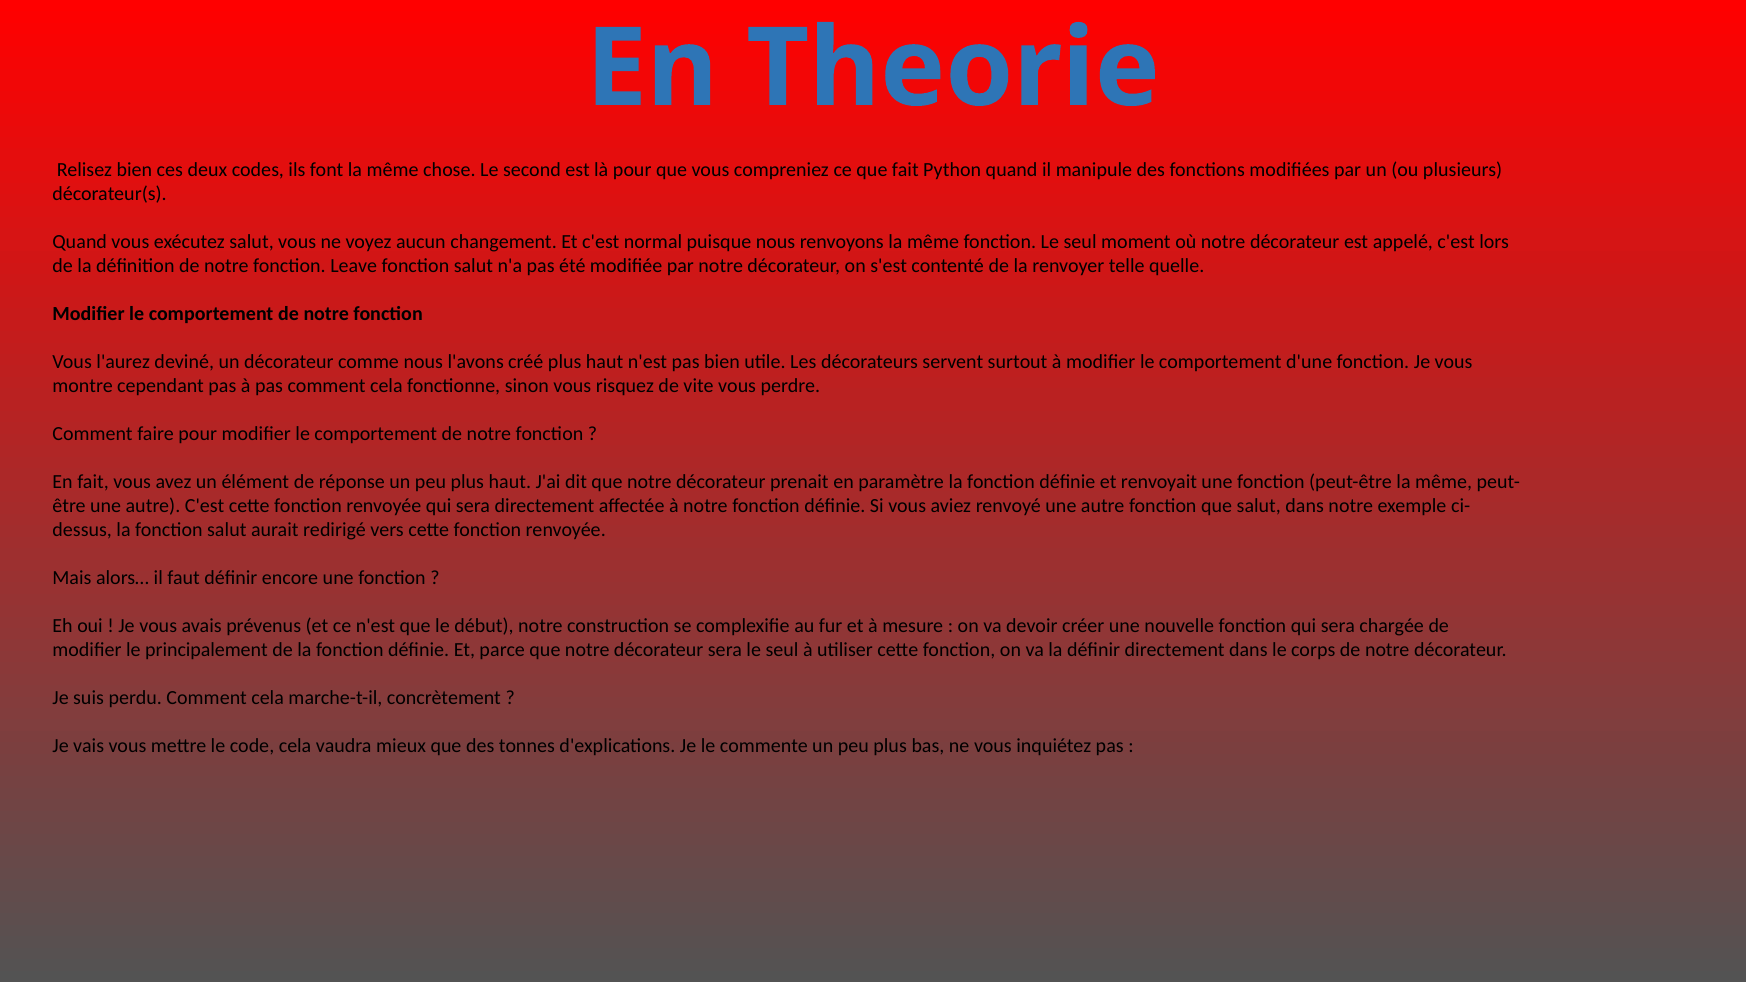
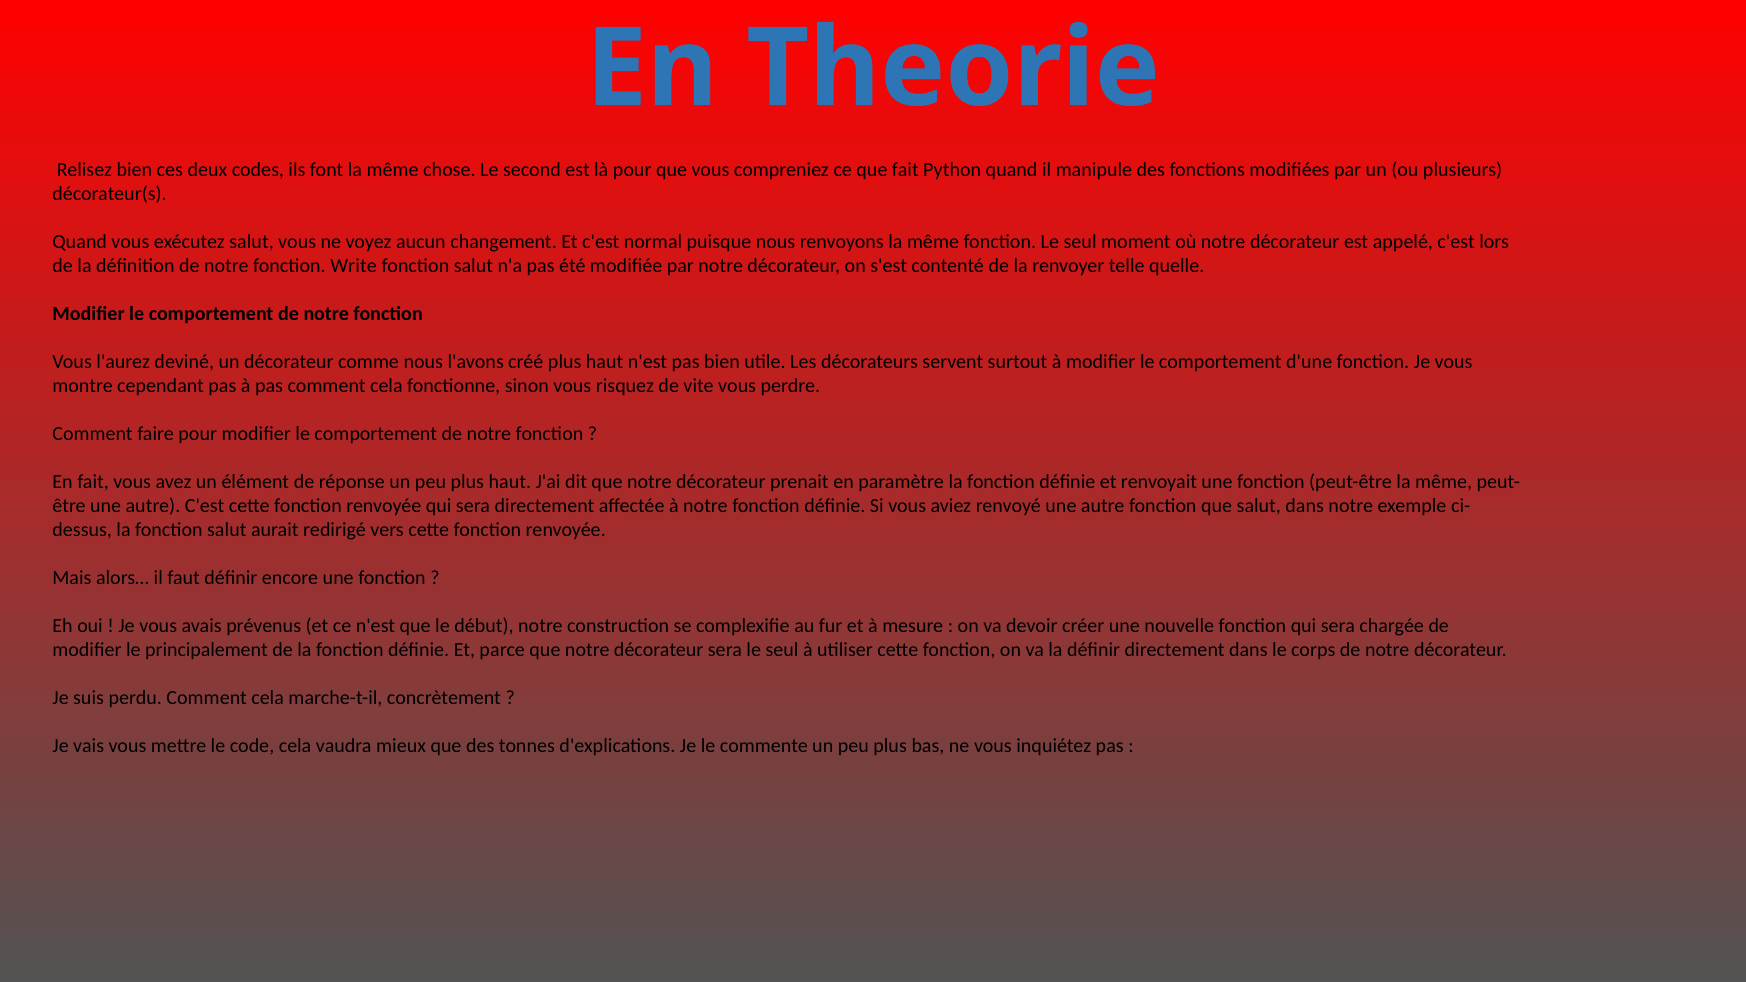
Leave: Leave -> Write (354, 266)
